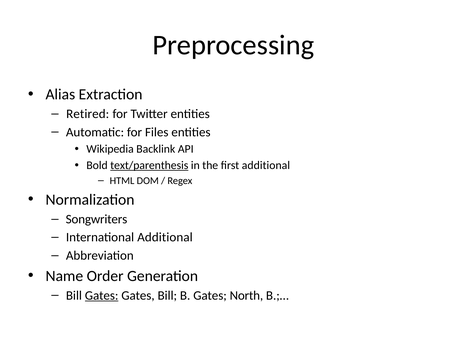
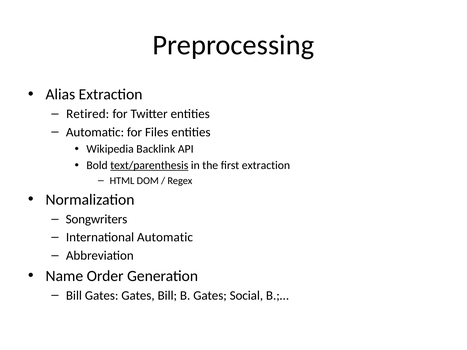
first additional: additional -> extraction (266, 166)
International Additional: Additional -> Automatic (165, 238)
Gates underline: present -> none (102, 296)
North: North -> Social (246, 296)
